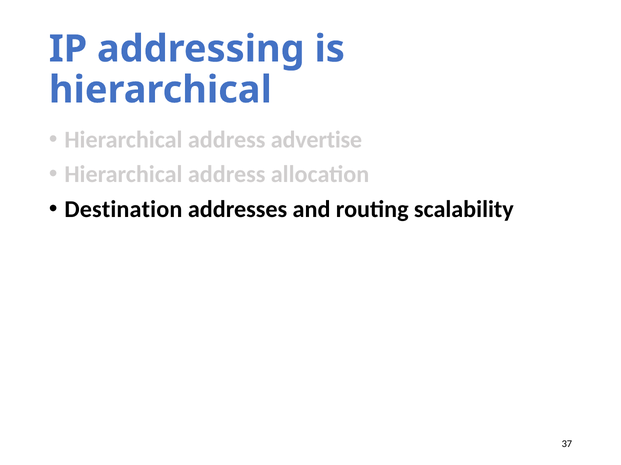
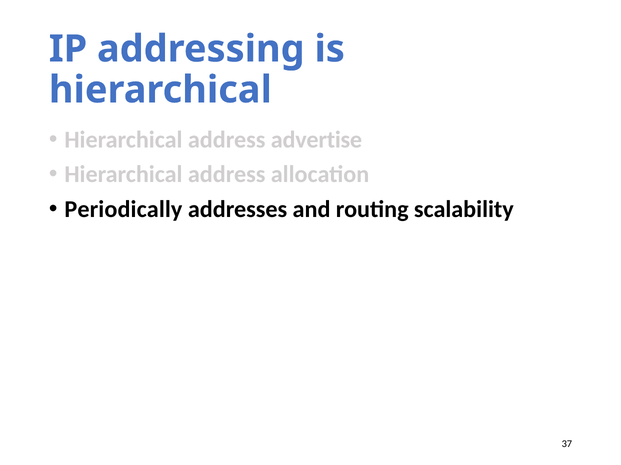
Destination: Destination -> Periodically (123, 209)
